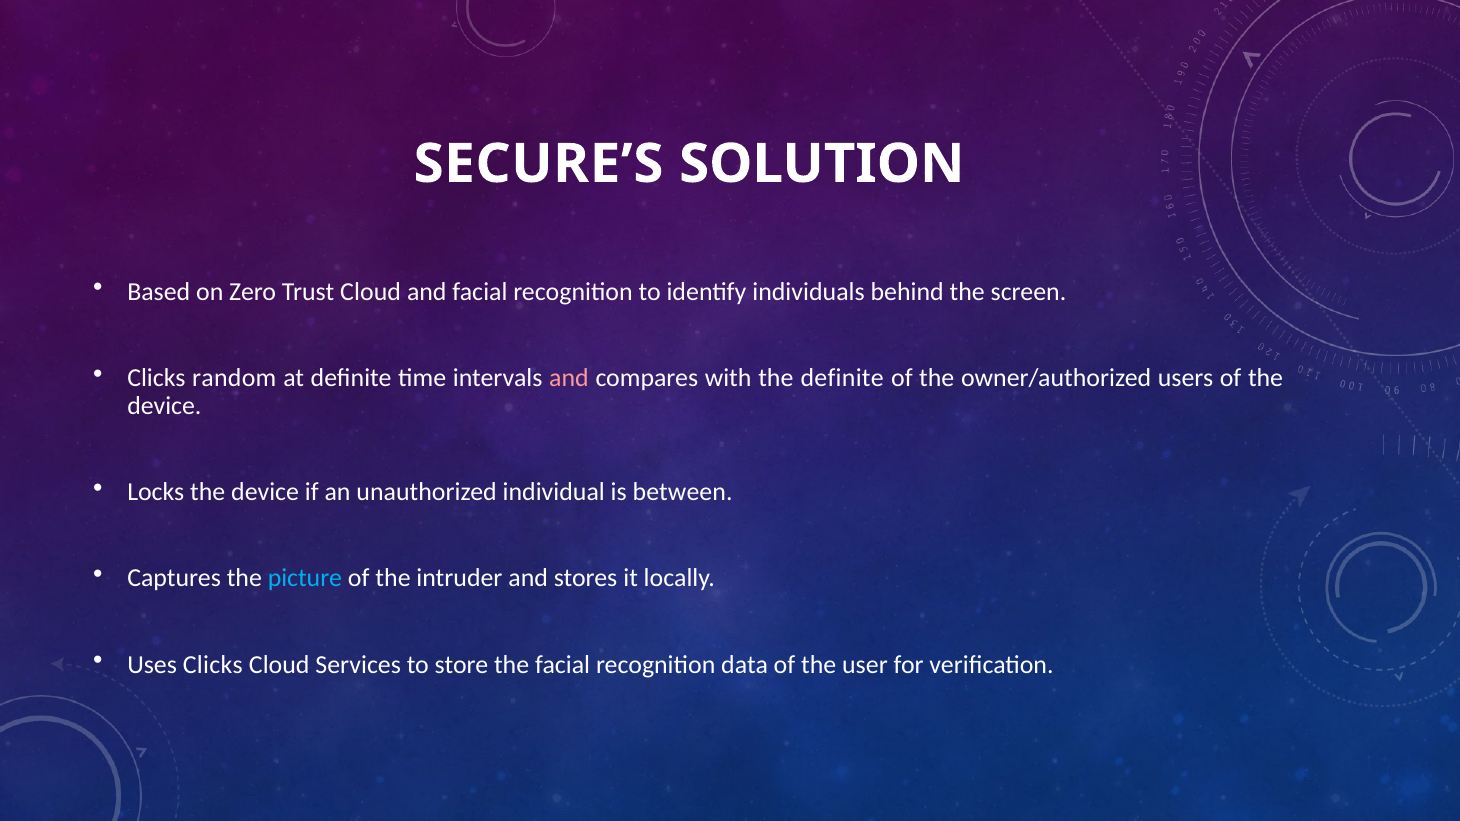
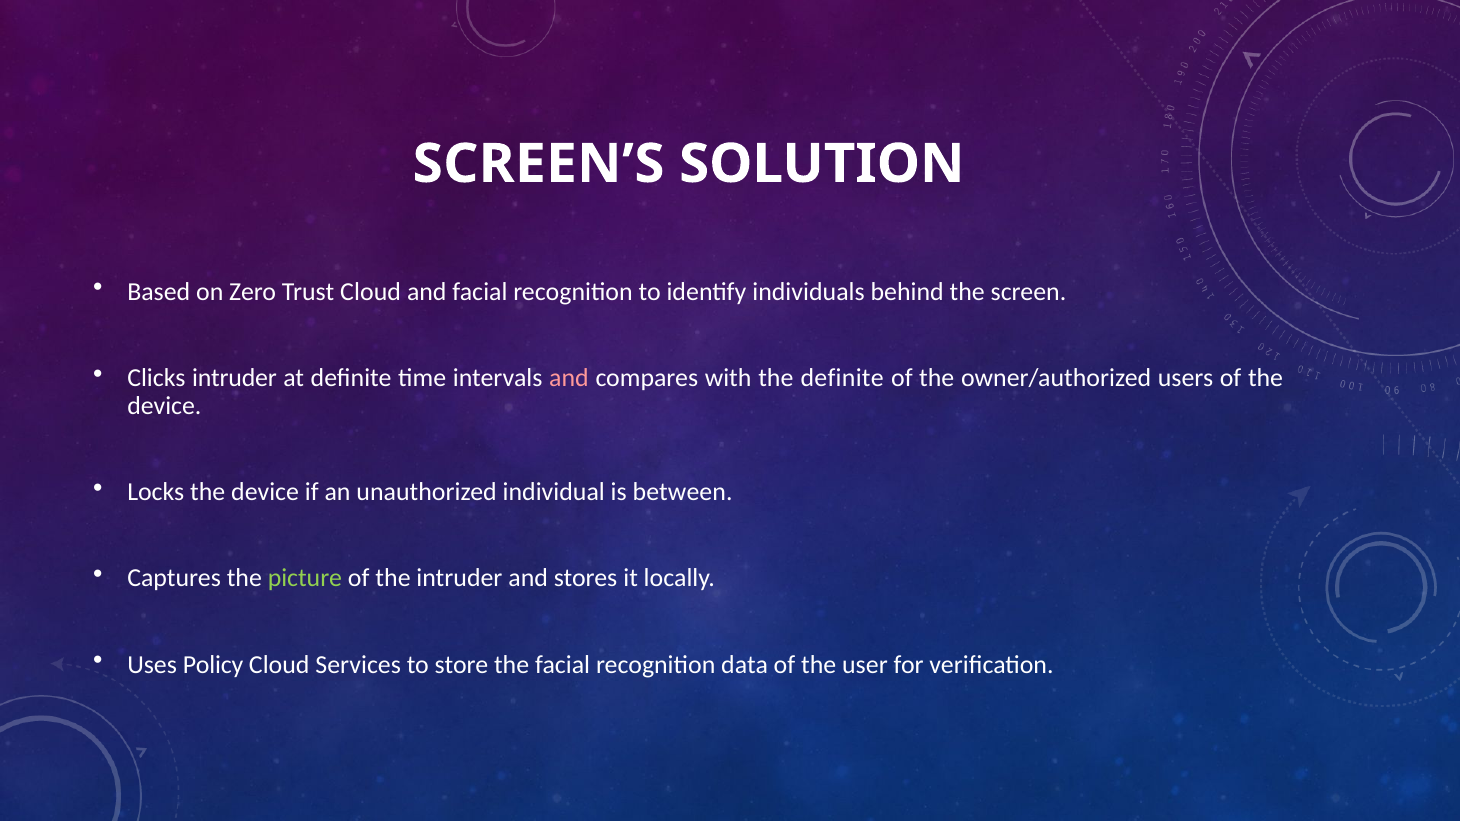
SECURE’S: SECURE’S -> SCREEN’S (539, 164)
Clicks random: random -> intruder (234, 378)
picture colour: light blue -> light green (305, 579)
Uses Clicks: Clicks -> Policy (213, 665)
